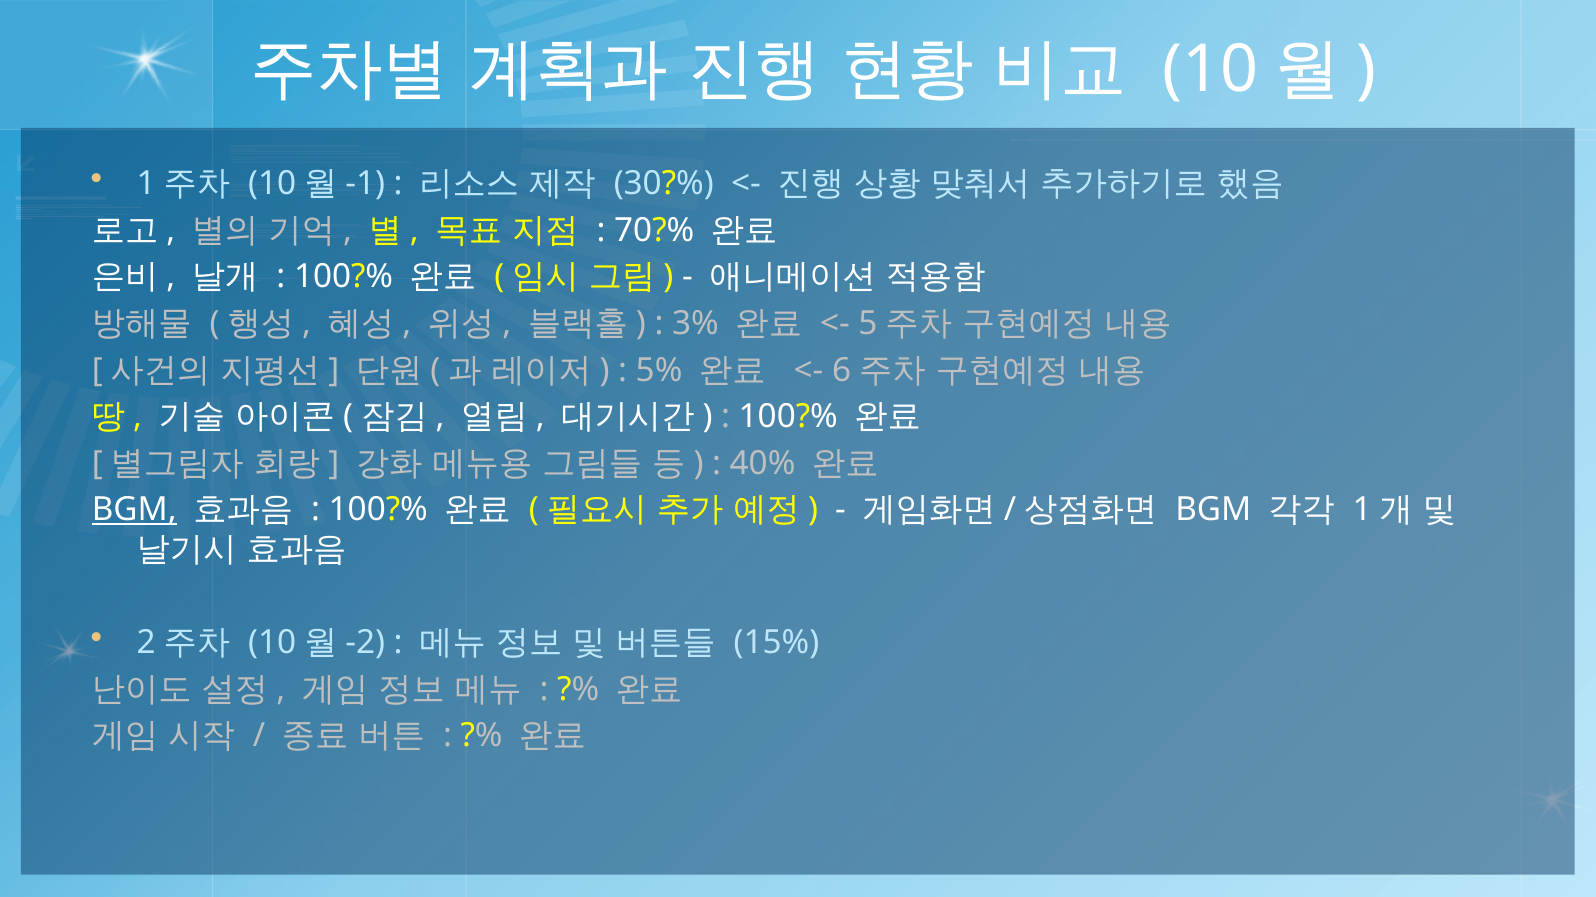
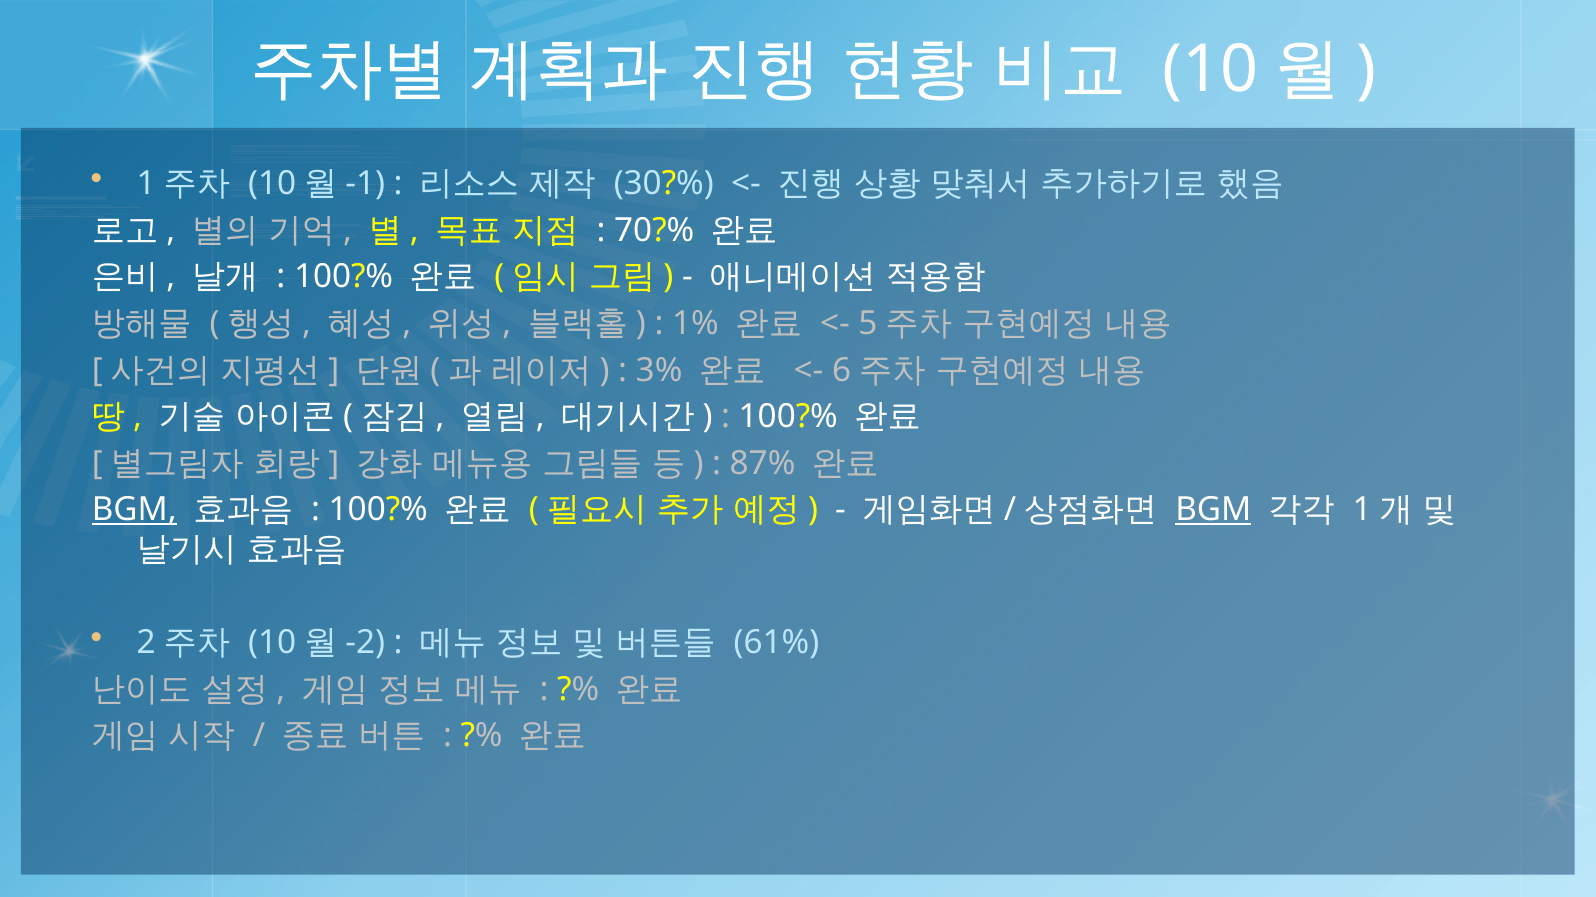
3%: 3% -> 1% (695, 324)
5%: 5% -> 3% (659, 370)
40%: 40% -> 87% (763, 464)
BGM underline: none -> present (1213, 510)
15%: 15% -> 61% (776, 643)
